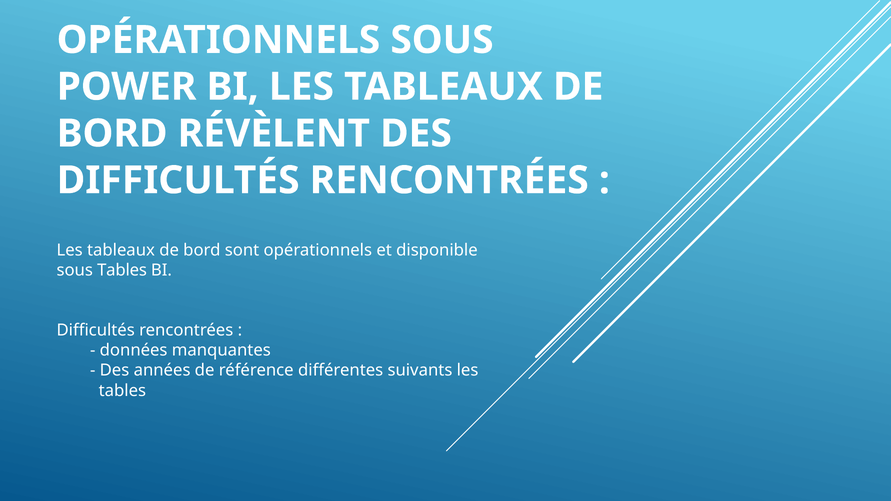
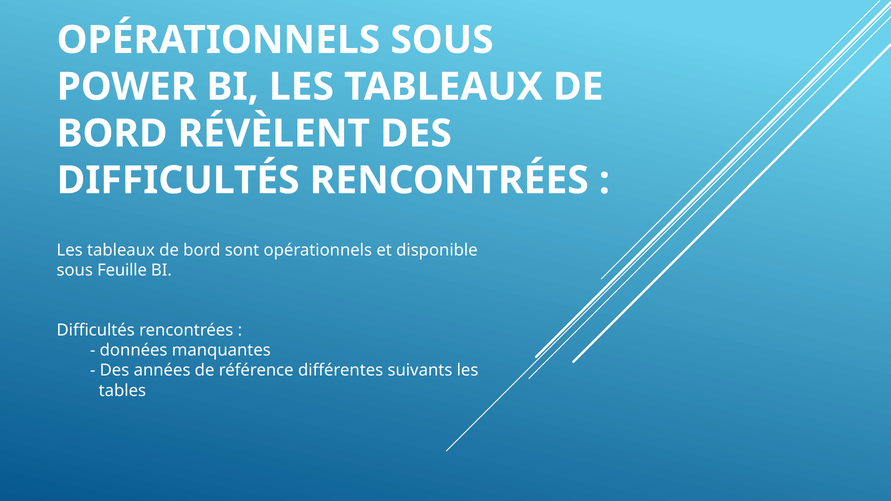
sous Tables: Tables -> Feuille (122, 270)
